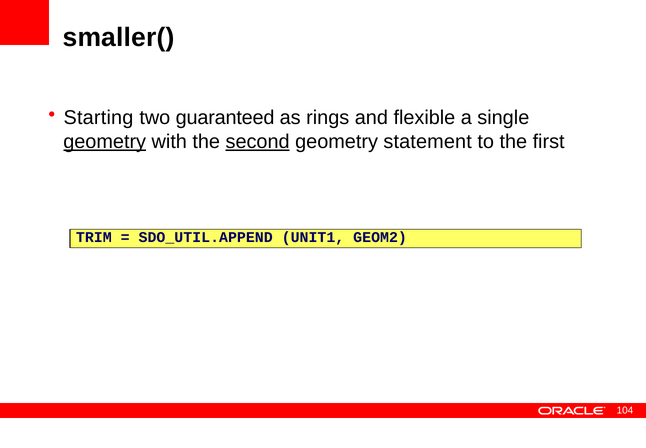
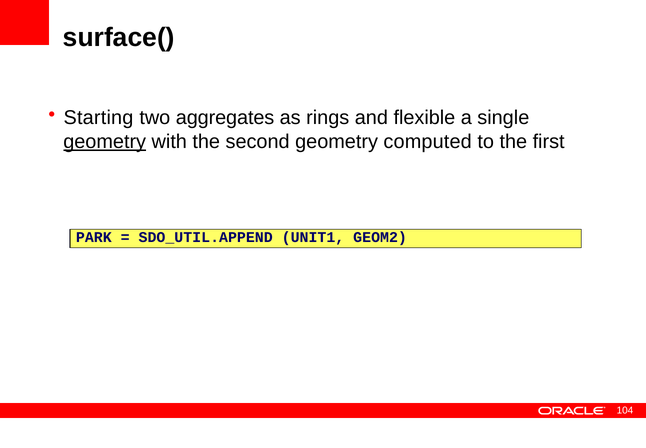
smaller(: smaller( -> surface( (119, 38)
guaranteed: guaranteed -> aggregates (225, 118)
second underline: present -> none (258, 142)
statement: statement -> computed (428, 142)
TRIM: TRIM -> PARK (94, 237)
